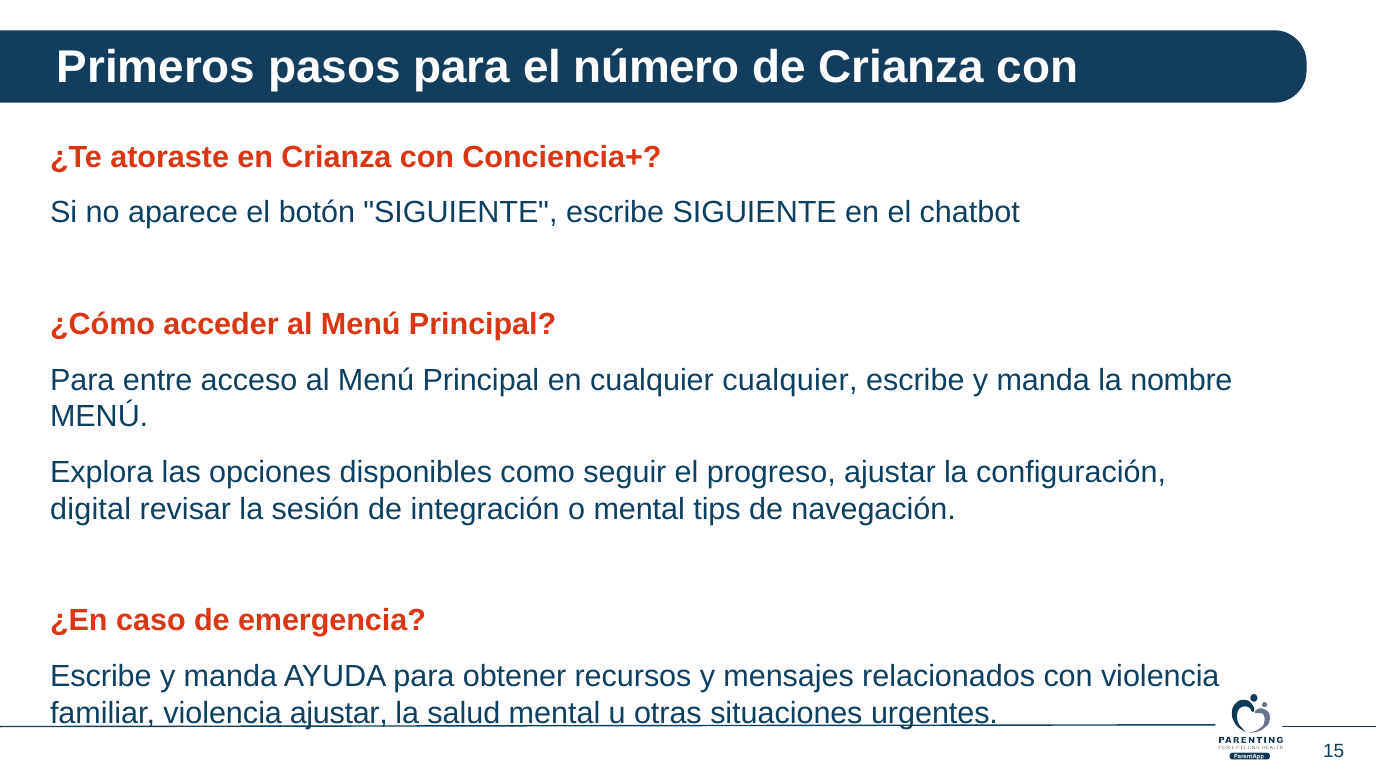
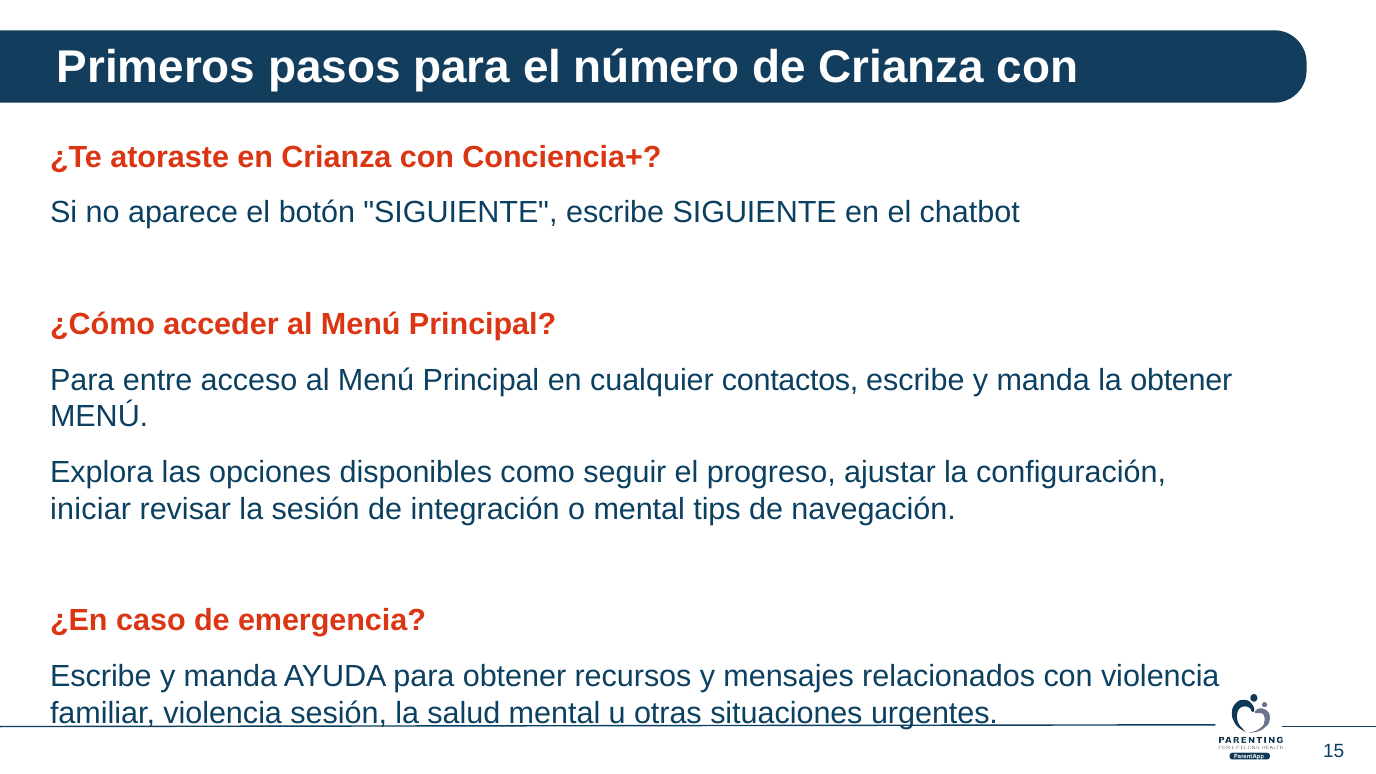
cualquier cualquier: cualquier -> contactos (790, 380)
la nombre: nombre -> obtener (1181, 380)
digital: digital -> iniciar (91, 509)
violencia ajustar: ajustar -> sesión (339, 713)
